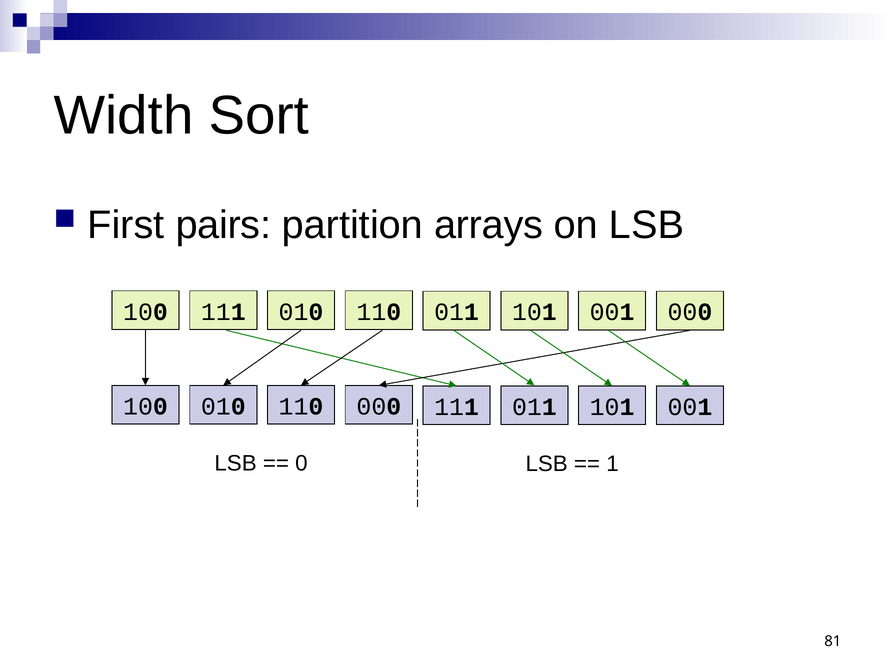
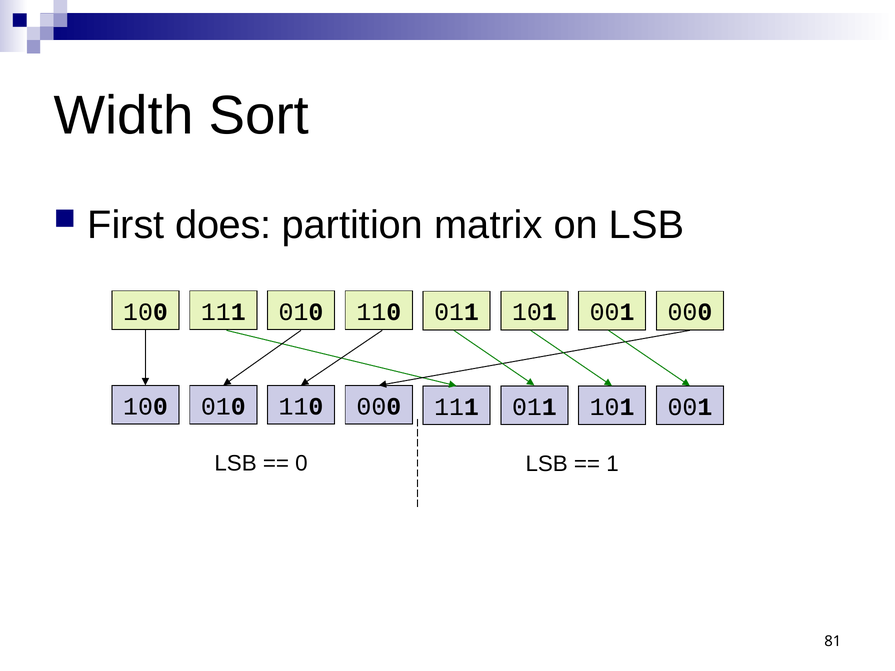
pairs: pairs -> does (223, 225)
arrays: arrays -> matrix (488, 225)
